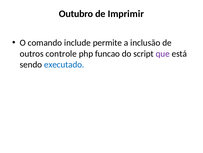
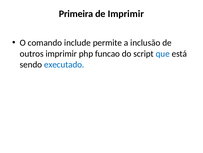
Outubro: Outubro -> Primeira (76, 14)
outros controle: controle -> imprimir (61, 53)
que colour: purple -> blue (163, 53)
